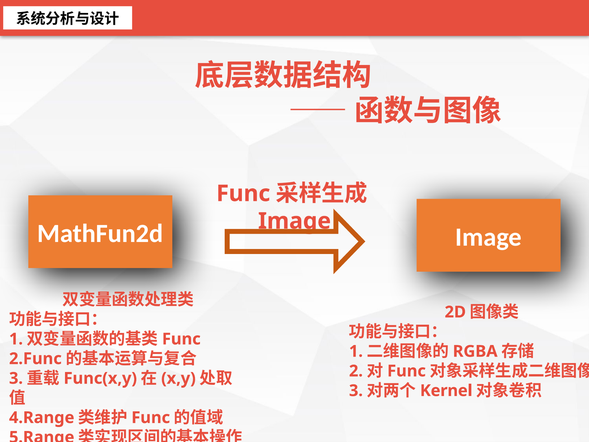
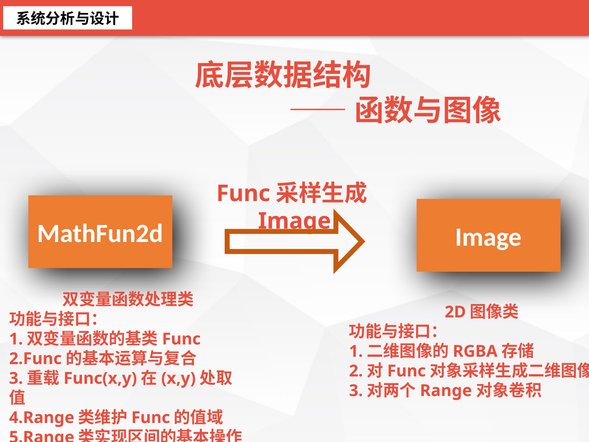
Kernel: Kernel -> Range (446, 390)
